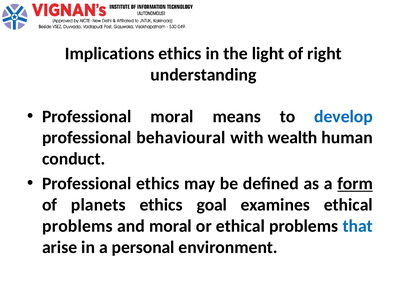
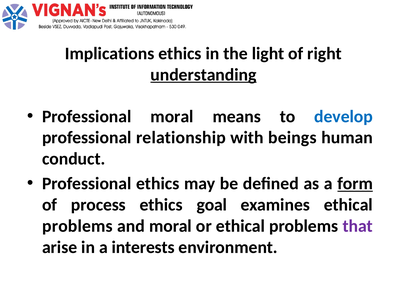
understanding underline: none -> present (203, 75)
behavioural: behavioural -> relationship (181, 138)
wealth: wealth -> beings (292, 138)
planets: planets -> process (98, 205)
that colour: blue -> purple (358, 226)
personal: personal -> interests (143, 247)
